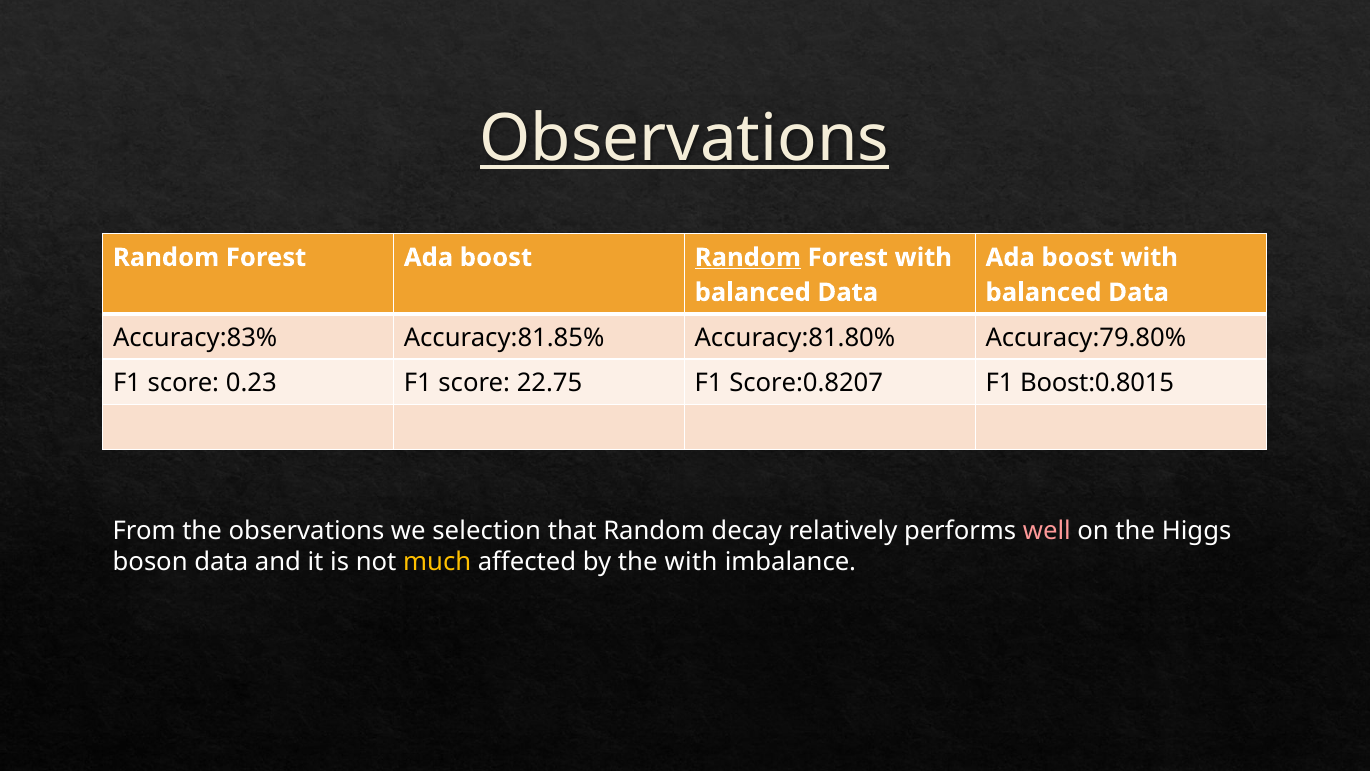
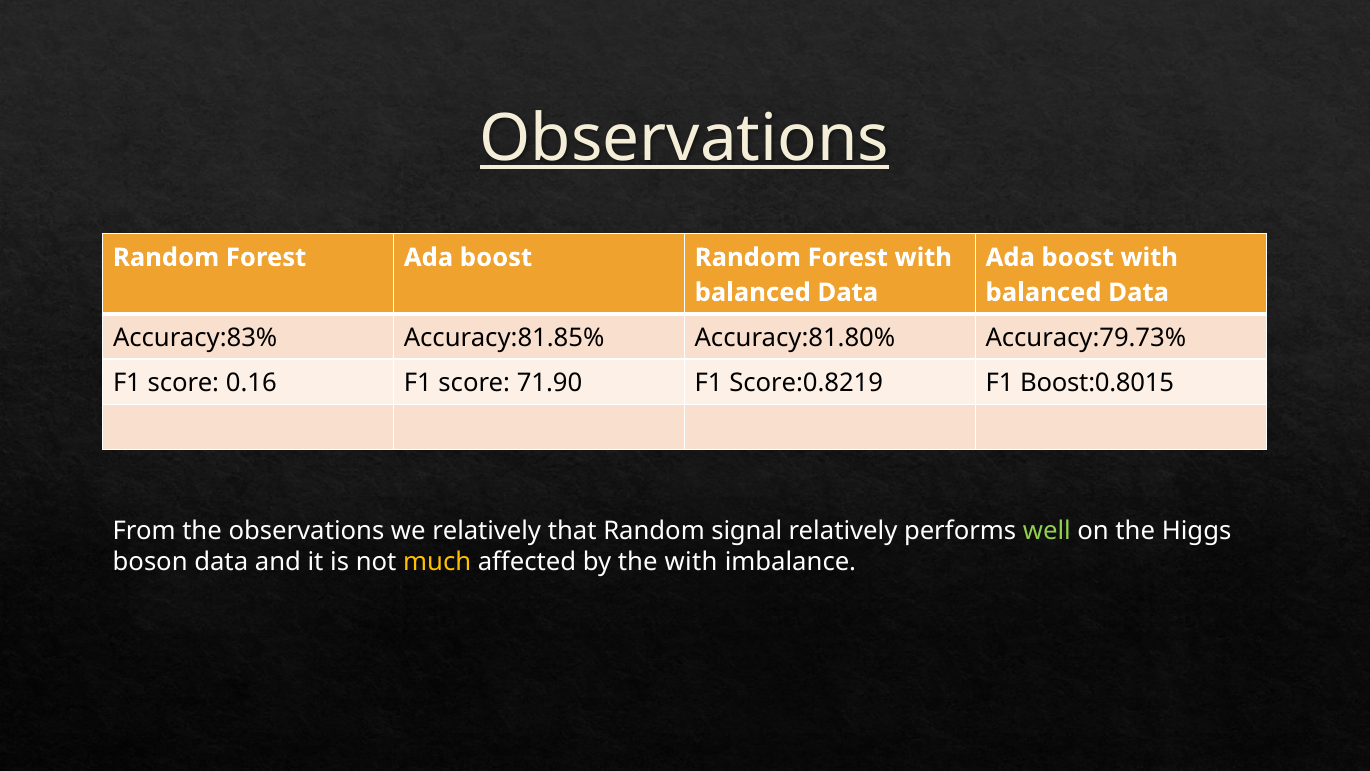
Random underline: present -> none (748, 257)
Accuracy:79.80%: Accuracy:79.80% -> Accuracy:79.73% (1086, 338)
0.23: 0.23 -> 0.16 (251, 383)
22.75: 22.75 -> 71.90 (550, 383)
Score:0.8207: Score:0.8207 -> Score:0.8219 (806, 383)
we selection: selection -> relatively (487, 531)
decay: decay -> signal (747, 531)
well colour: pink -> light green (1047, 531)
